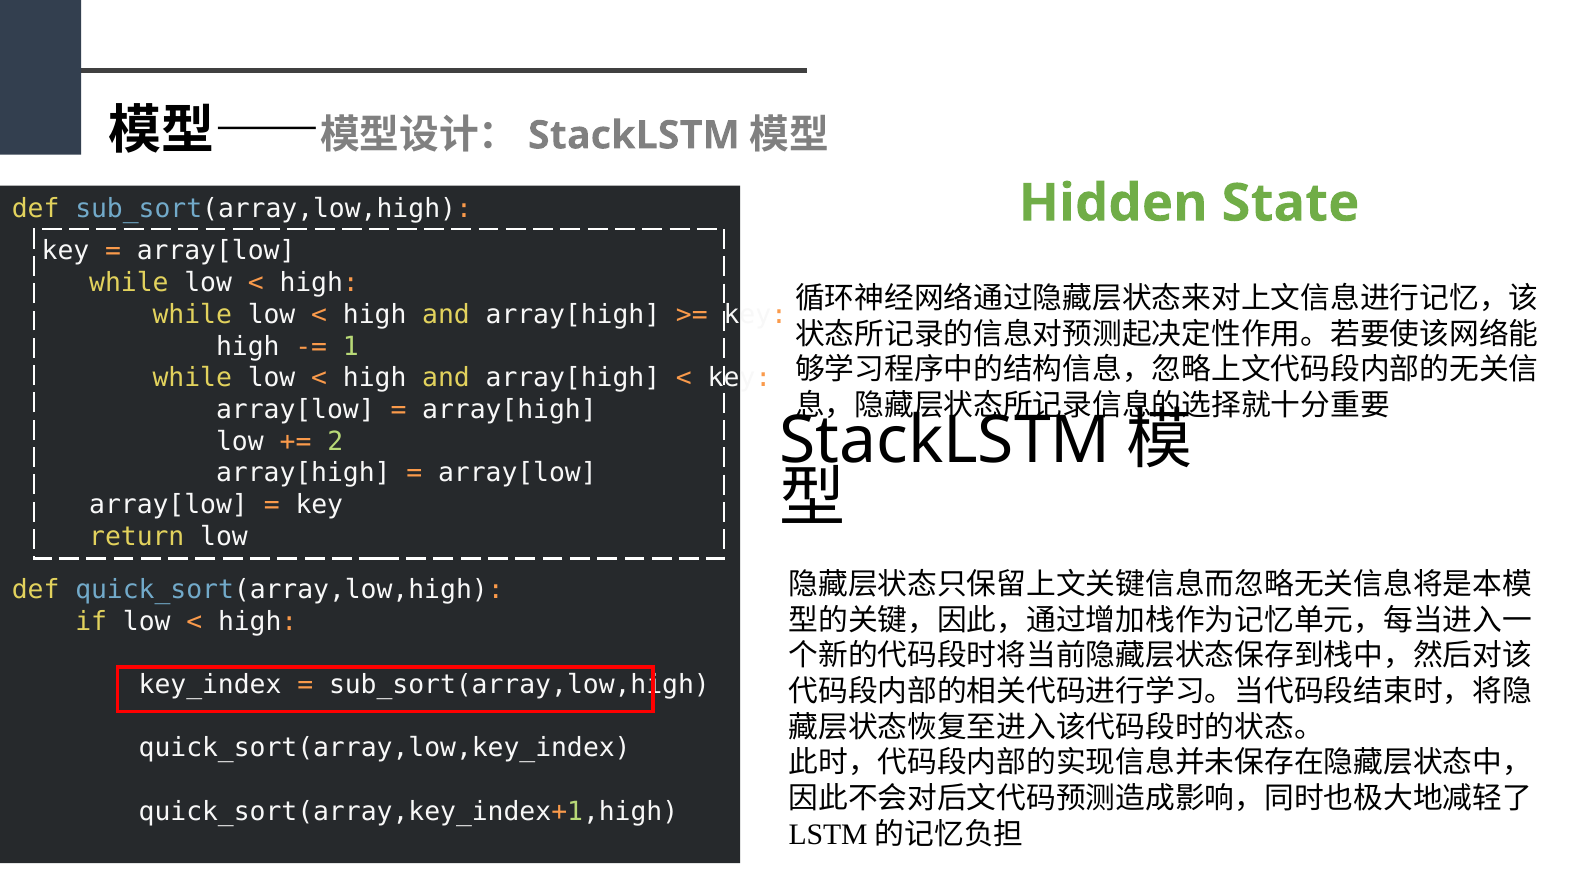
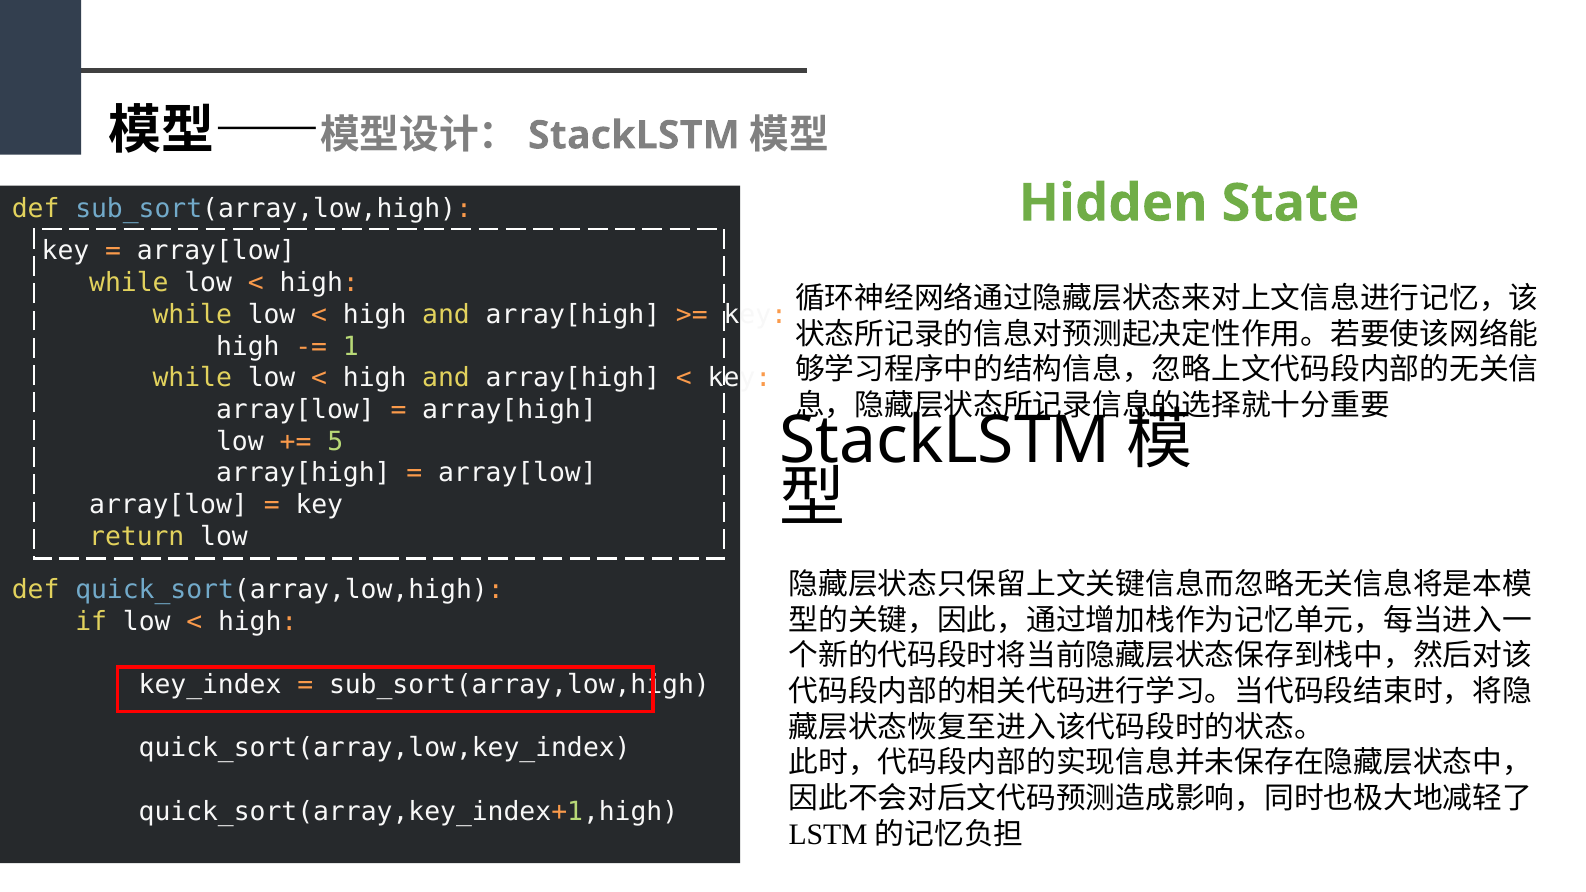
2: 2 -> 5 (335, 442)
